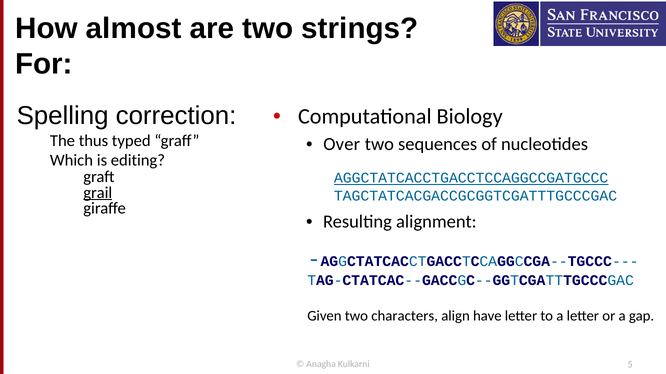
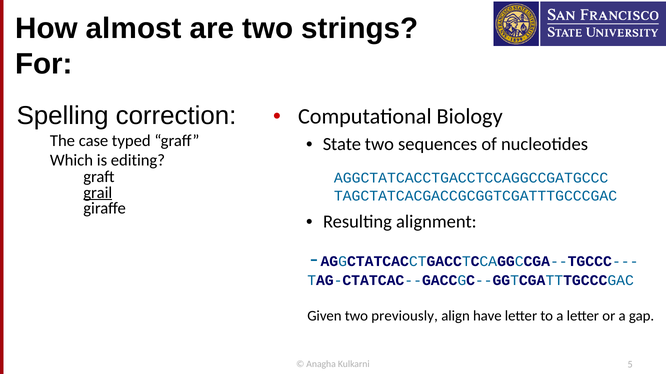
thus: thus -> case (94, 141)
Over: Over -> State (342, 145)
AGGCTATCACCTGACCTCCAGGCCGATGCCC underline: present -> none (471, 178)
characters: characters -> previously (405, 317)
